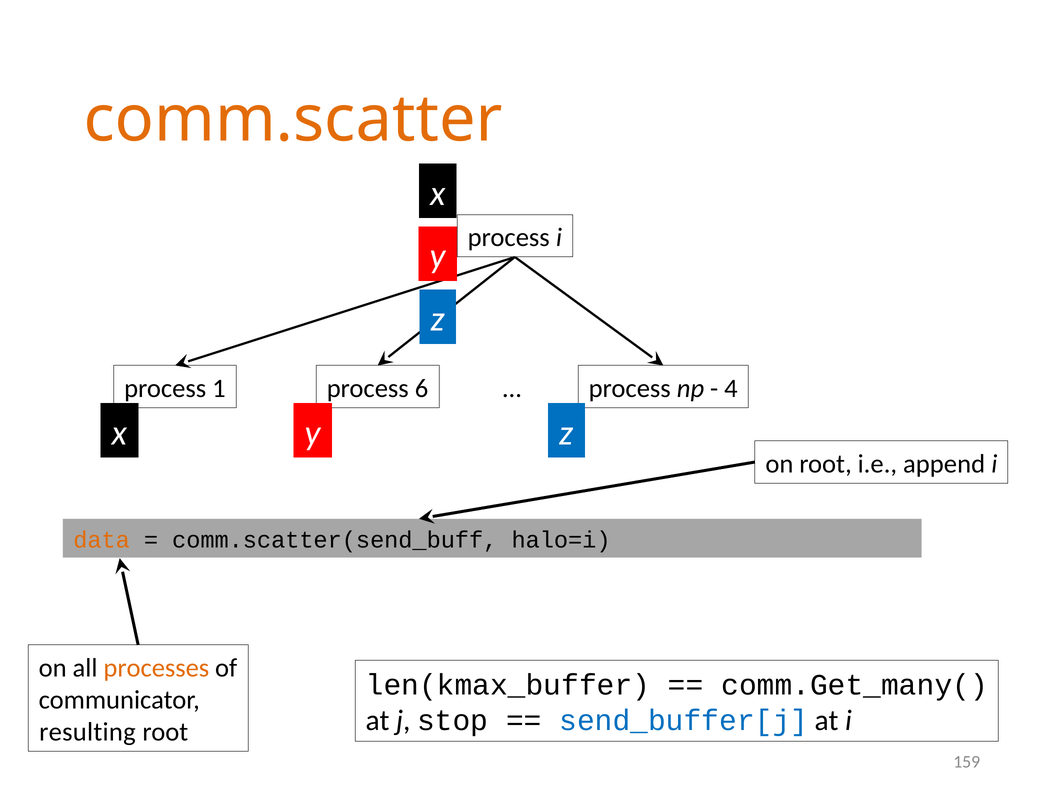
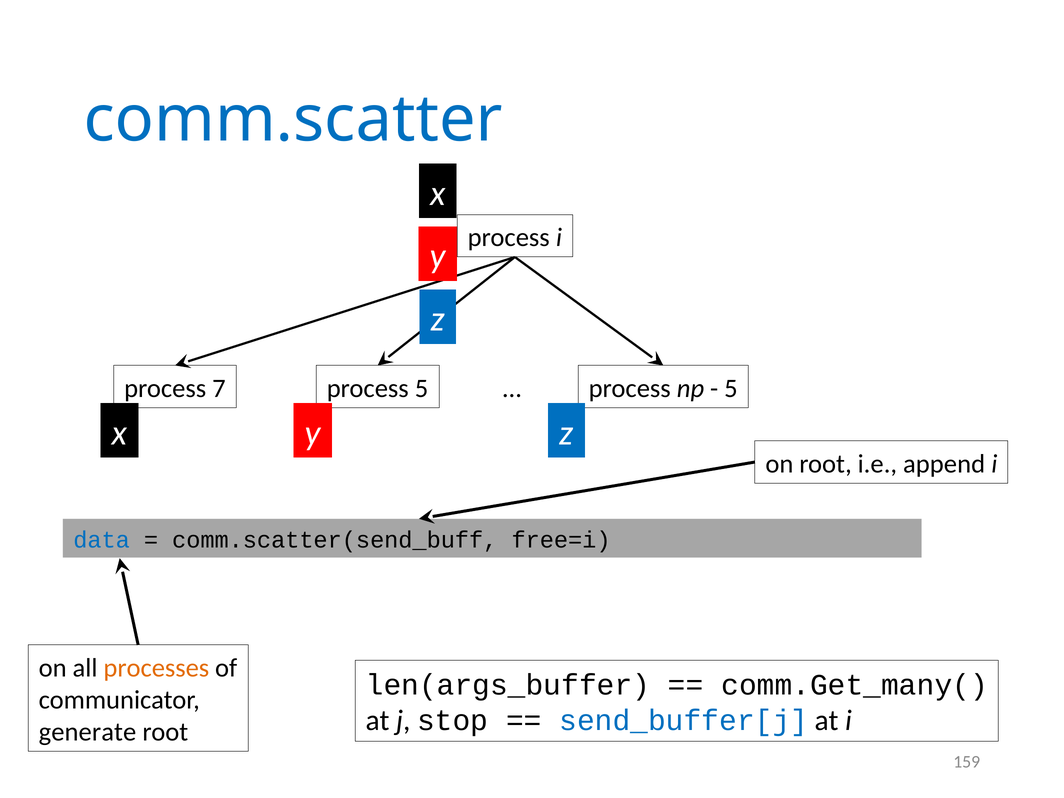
comm.scatter colour: orange -> blue (293, 119)
1: 1 -> 7 (219, 389)
process 6: 6 -> 5 (422, 389)
4: 4 -> 5 (731, 389)
data colour: orange -> blue (102, 540)
halo=i: halo=i -> free=i (561, 540)
len(kmax_buffer: len(kmax_buffer -> len(args_buffer (508, 685)
resulting: resulting -> generate (87, 732)
